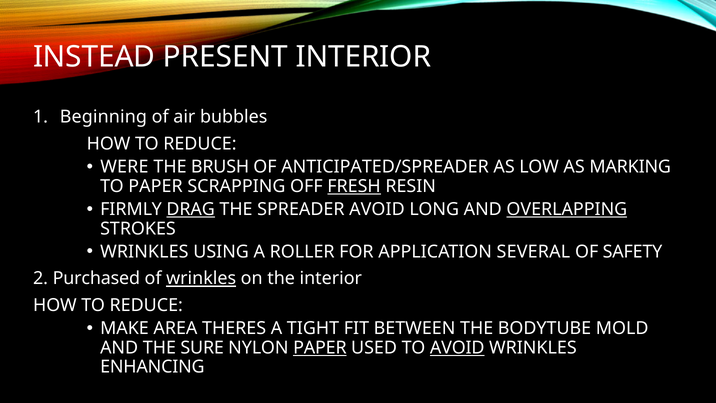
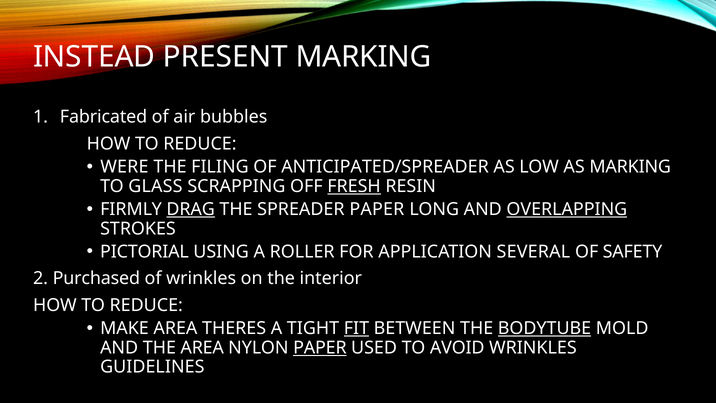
PRESENT INTERIOR: INTERIOR -> MARKING (364, 57)
Beginning: Beginning -> Fabricated (104, 117)
BRUSH: BRUSH -> FILING (220, 167)
TO PAPER: PAPER -> GLASS (155, 186)
SPREADER AVOID: AVOID -> PAPER (377, 209)
WRINKLES: WRINKLES -> PICTORIAL (144, 252)
wrinkles underline: present -> none (201, 278)
FIT underline: none -> present (356, 328)
BODYTUBE underline: none -> present (545, 328)
THE SURE: SURE -> AREA (202, 348)
AVOID underline: present -> none (457, 348)
ENHANCING: ENHANCING -> GUIDELINES (152, 367)
